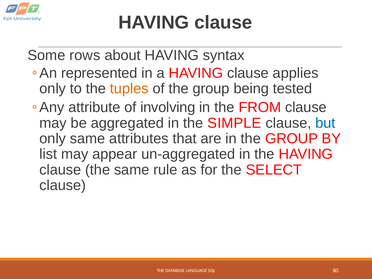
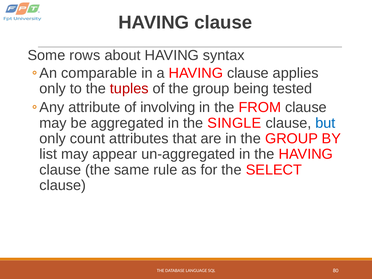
represented: represented -> comparable (99, 73)
tuples colour: orange -> red (129, 89)
SIMPLE: SIMPLE -> SINGLE (234, 123)
only same: same -> count (88, 139)
